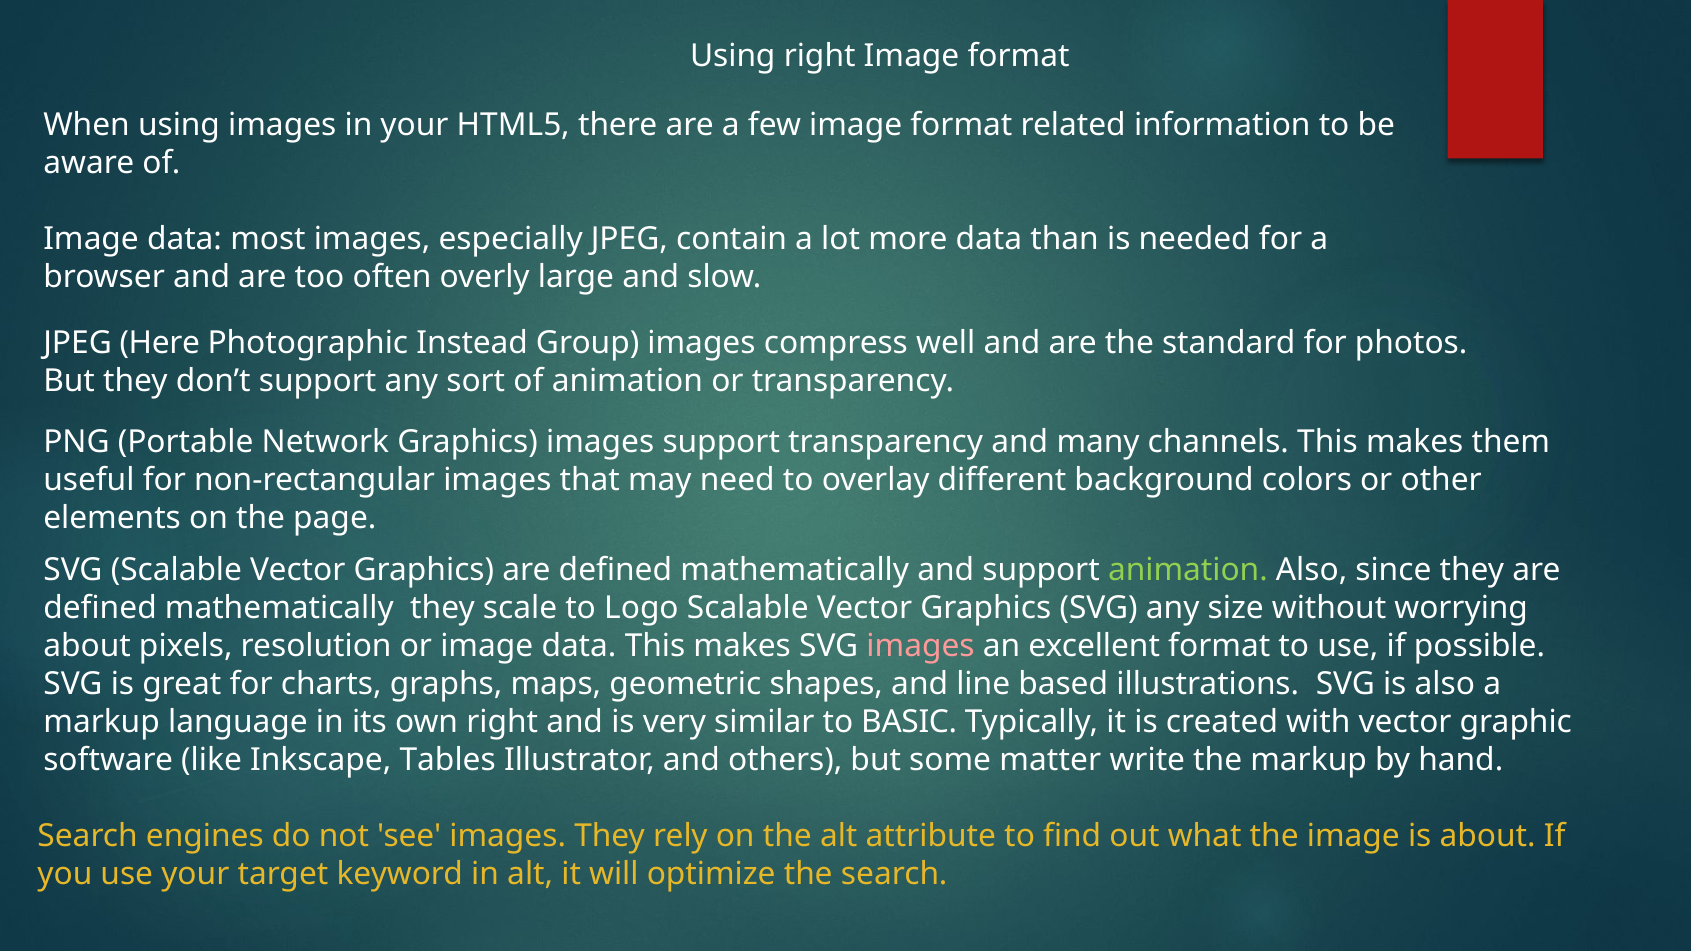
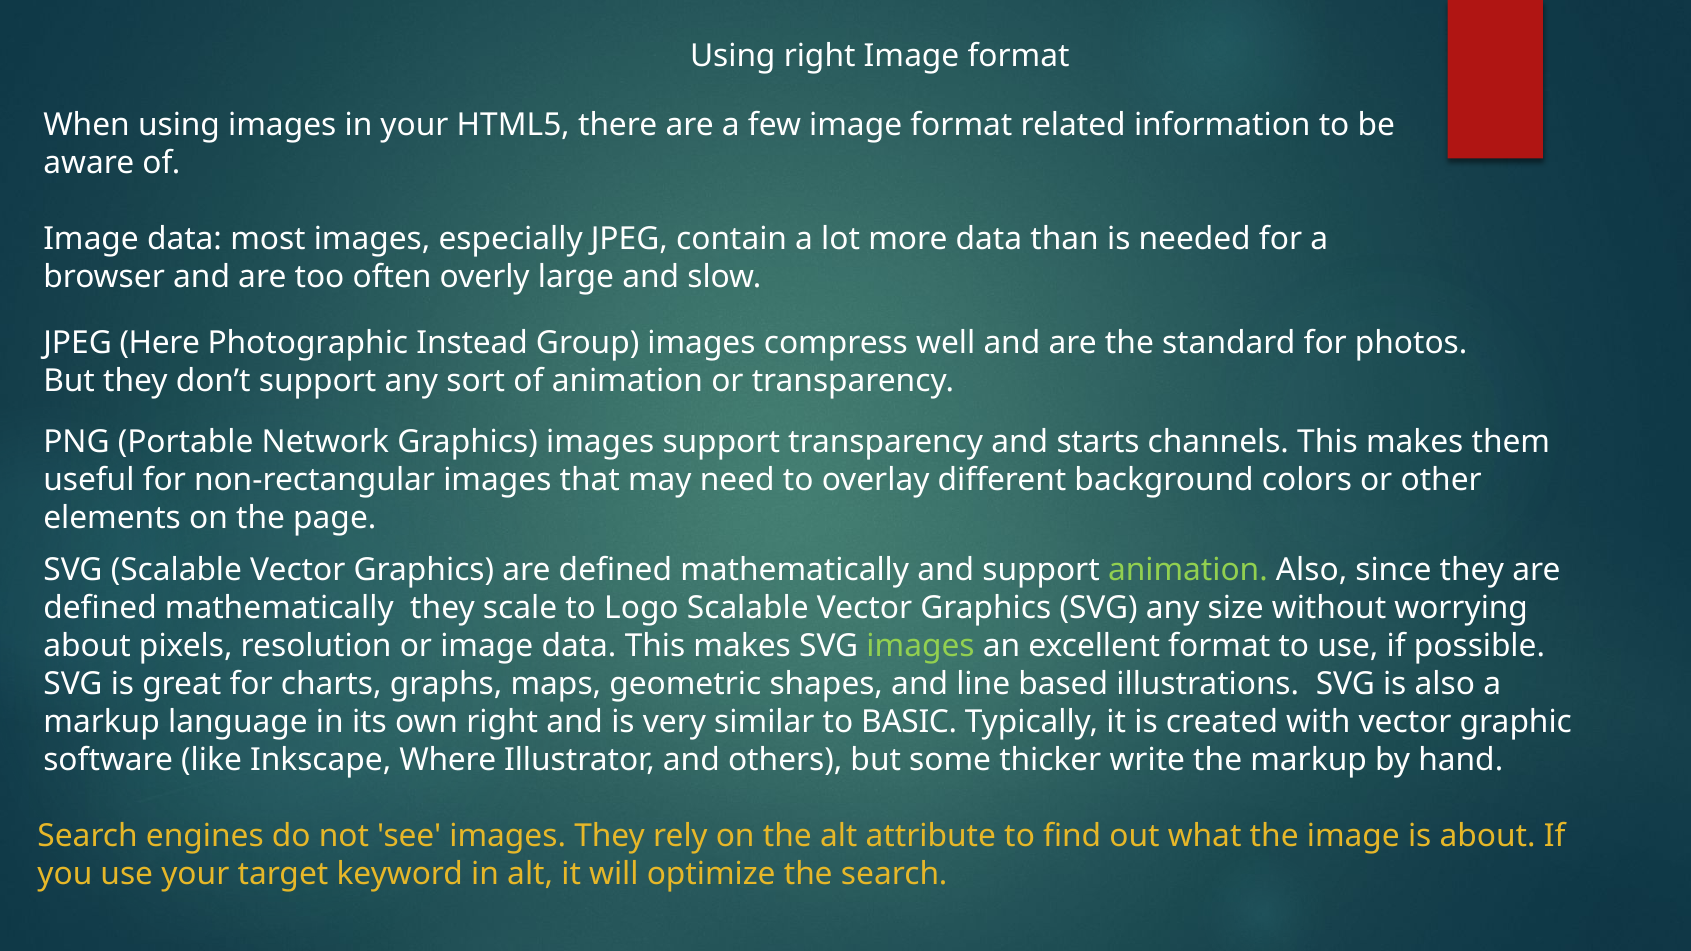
many: many -> starts (1098, 442)
images colour: pink -> light green (921, 646)
Tables: Tables -> Where (448, 760)
matter: matter -> thicker (1050, 760)
